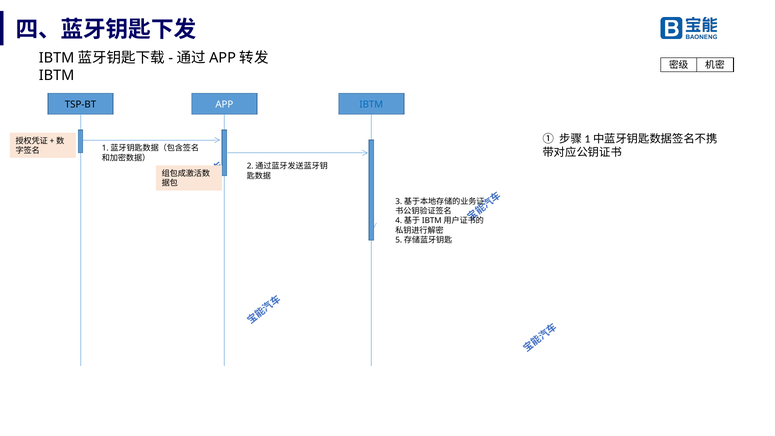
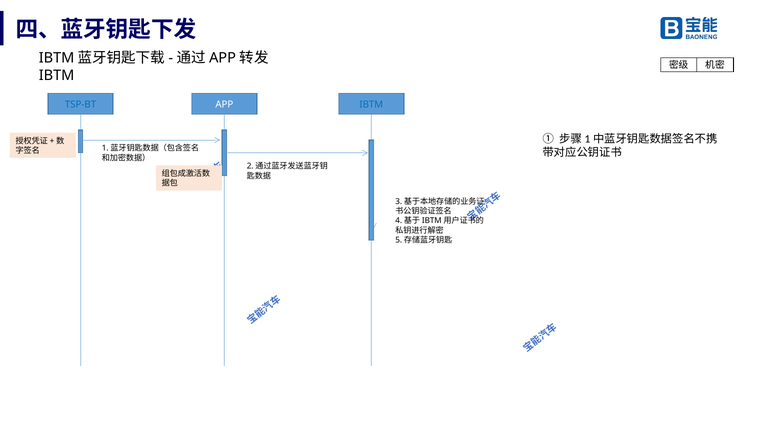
TSP-BT colour: black -> blue (80, 104)
